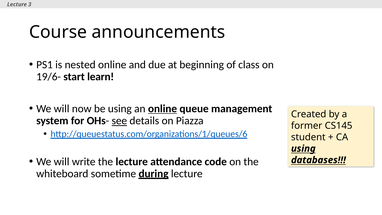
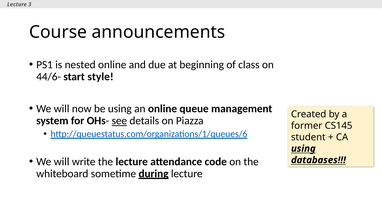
19/6-: 19/6- -> 44/6- (49, 77)
learn: learn -> style (101, 77)
online underline: present -> none (163, 109)
